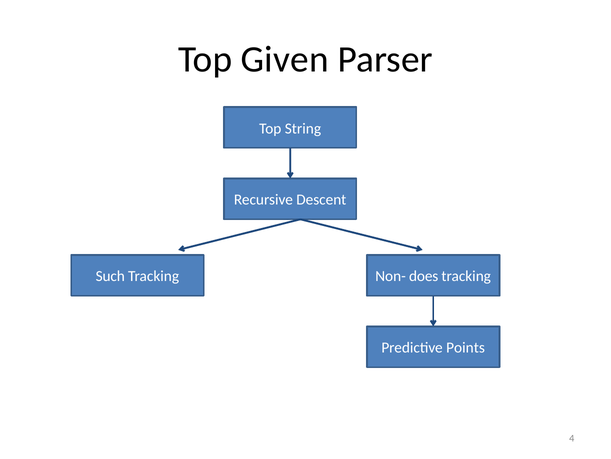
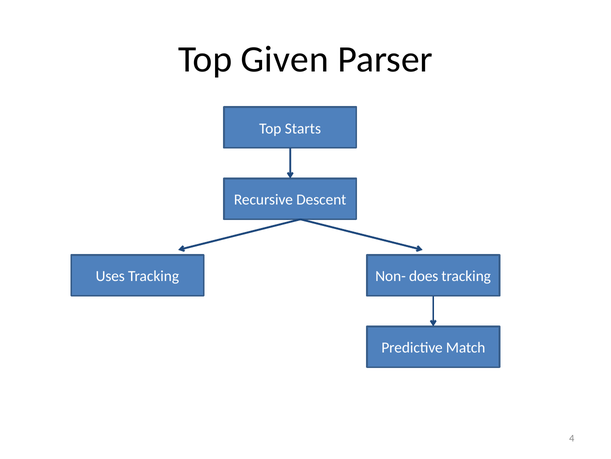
String: String -> Starts (303, 128)
Such: Such -> Uses (110, 276)
Points: Points -> Match (466, 347)
